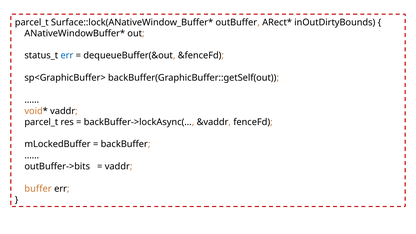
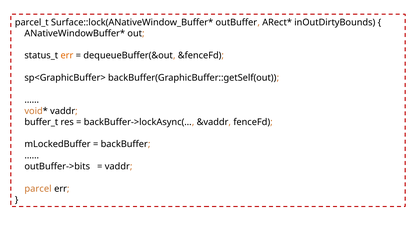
err colour: blue -> orange (67, 56)
parcel_t: parcel_t -> buffer_t (41, 122)
buffer: buffer -> parcel (38, 189)
